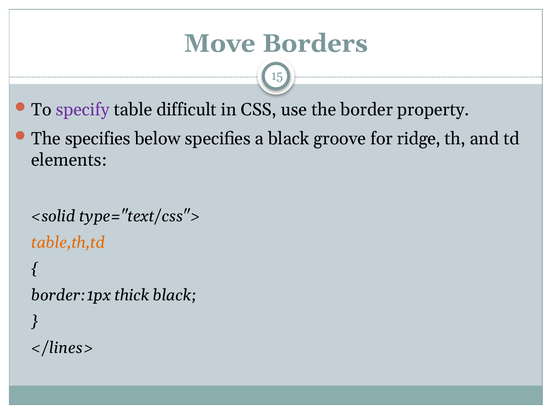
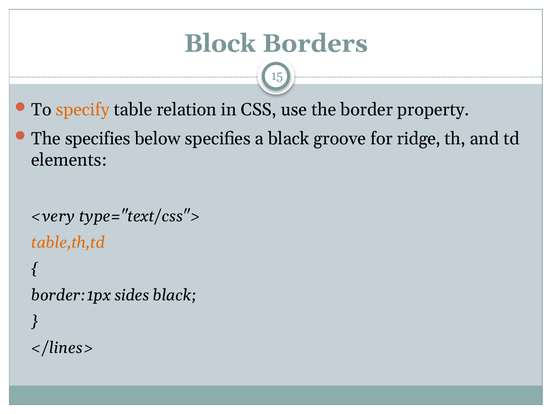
Move: Move -> Block (220, 43)
specify colour: purple -> orange (83, 110)
difficult: difficult -> relation (187, 110)
<solid: <solid -> <very (53, 216)
thick: thick -> sides (132, 295)
